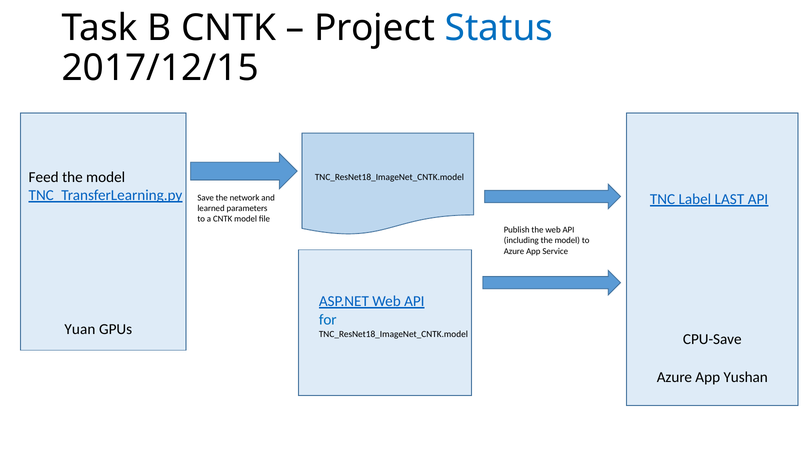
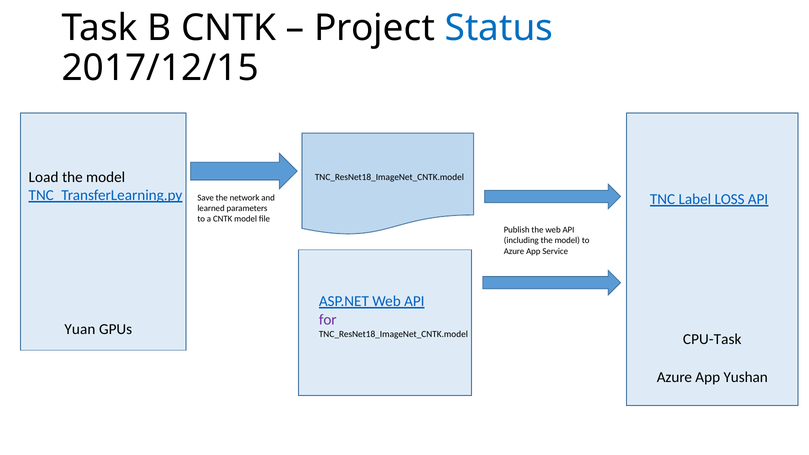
Feed: Feed -> Load (44, 177)
LAST: LAST -> LOSS (730, 199)
for colour: blue -> purple (328, 320)
CPU-Save: CPU-Save -> CPU-Task (712, 340)
